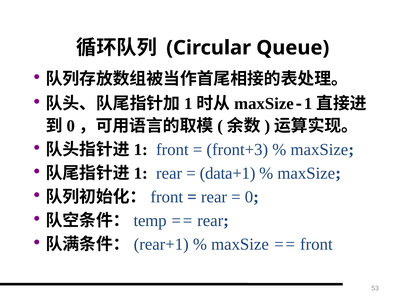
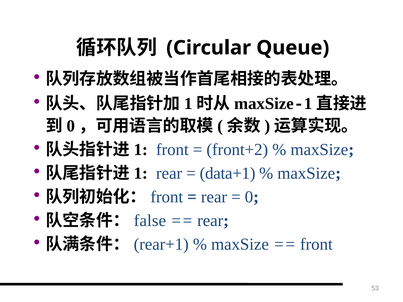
front+3: front+3 -> front+2 (237, 150)
temp: temp -> false (150, 221)
